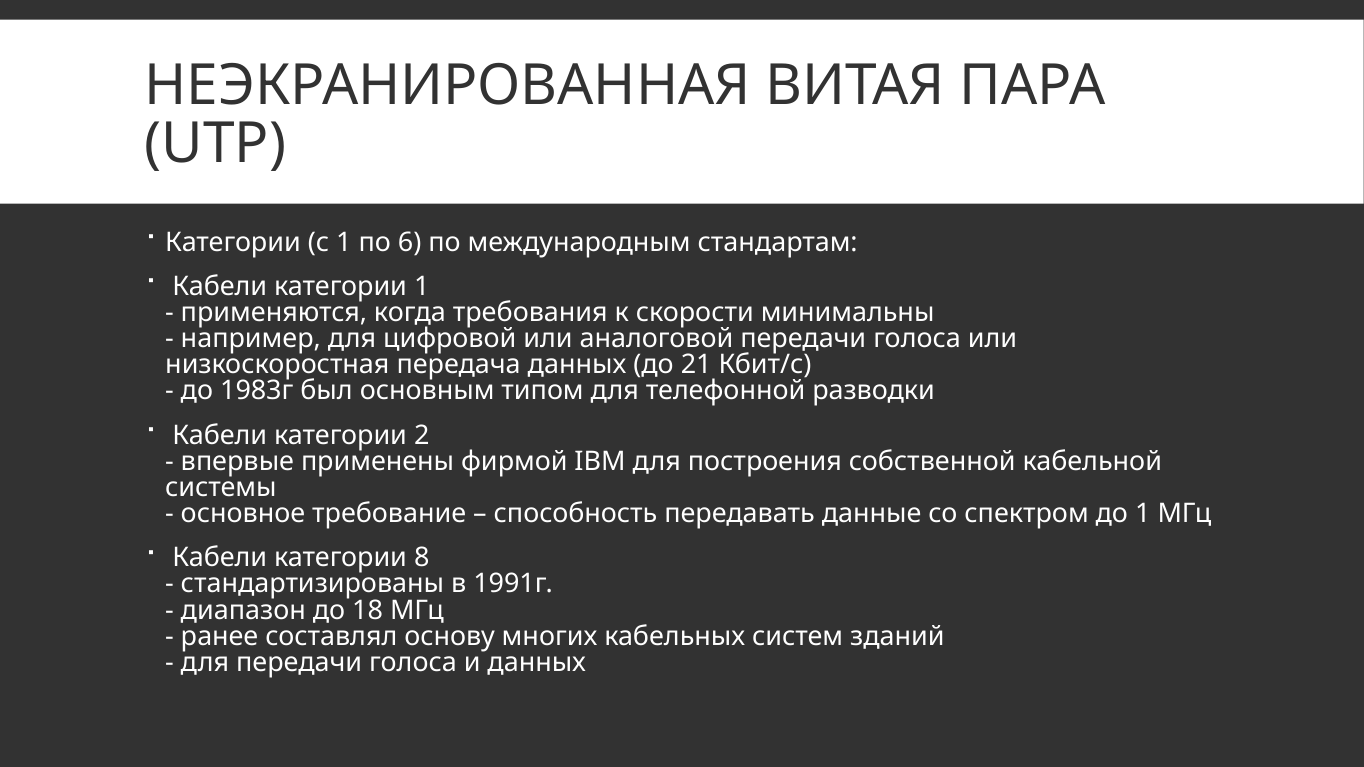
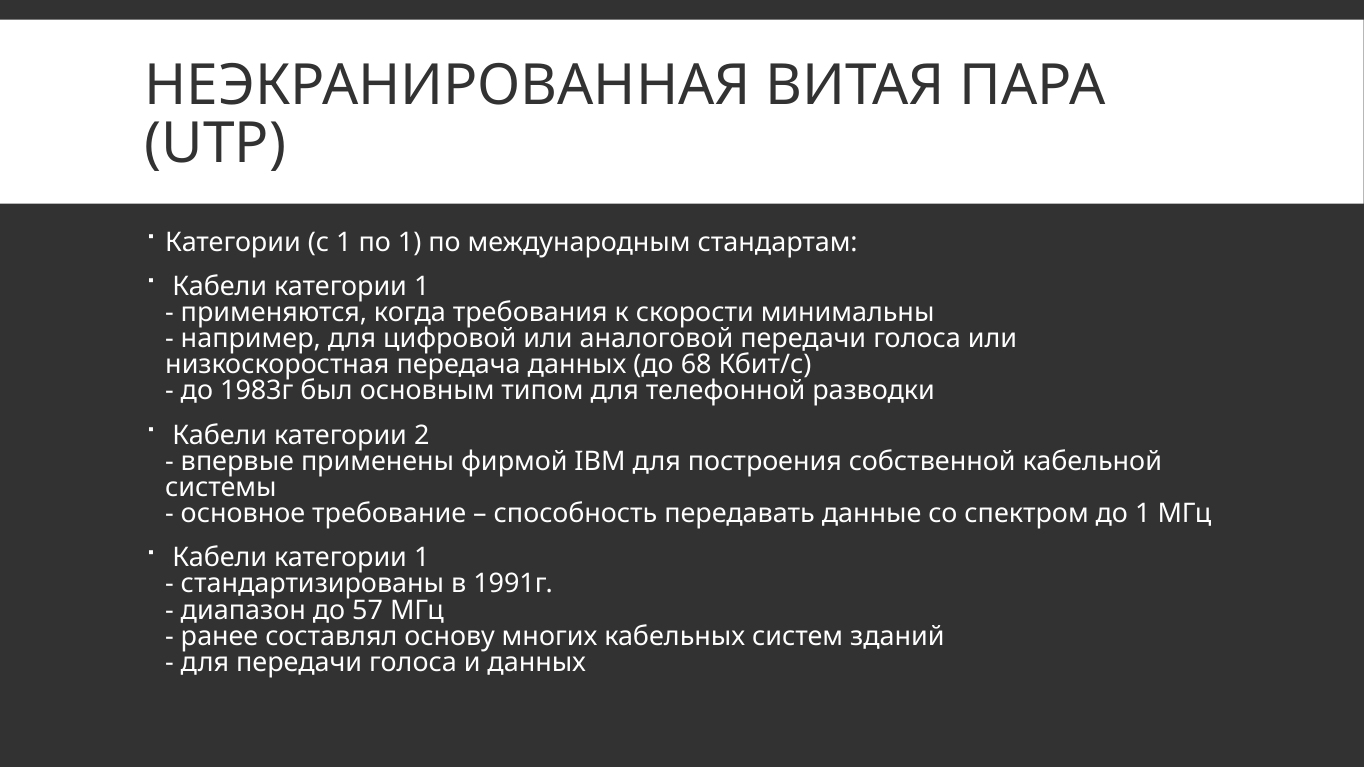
по 6: 6 -> 1 (410, 242)
21: 21 -> 68 (696, 365)
8: 8 -> 1 (422, 558)
18: 18 -> 57 (368, 610)
